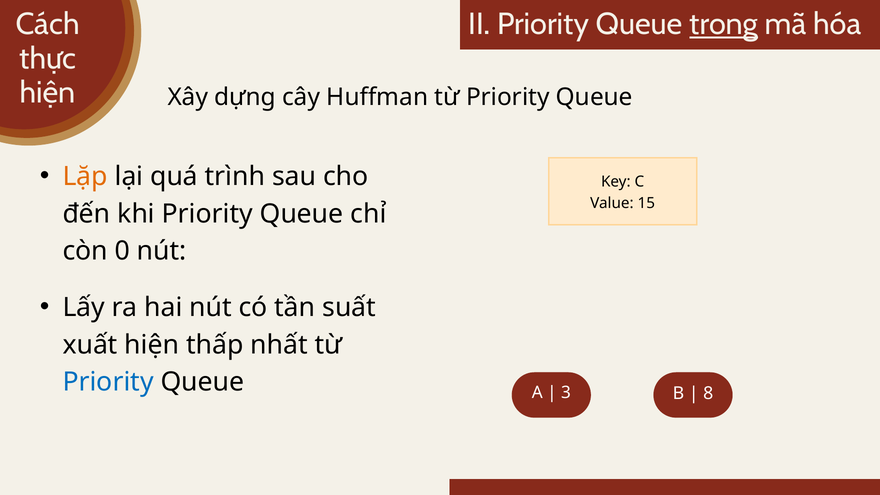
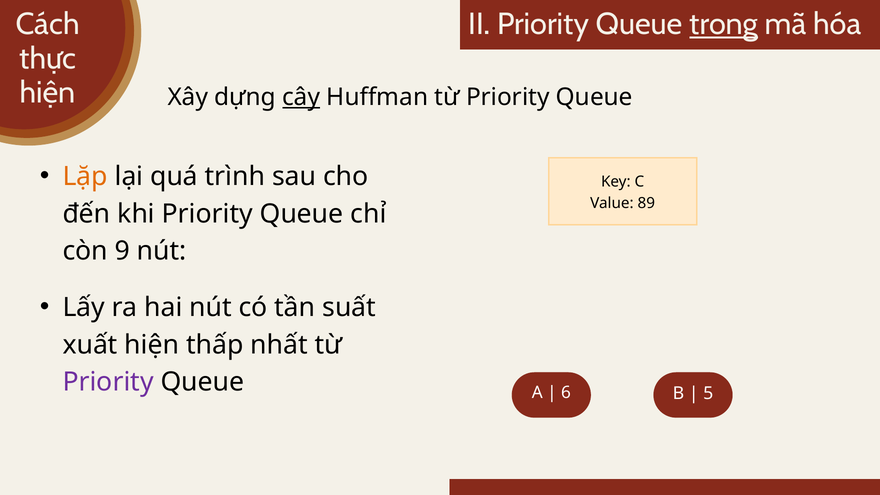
cây underline: none -> present (301, 97)
15: 15 -> 89 (646, 203)
0: 0 -> 9 (122, 251)
Priority colour: blue -> purple (108, 382)
3: 3 -> 6 (566, 393)
8: 8 -> 5 (708, 394)
